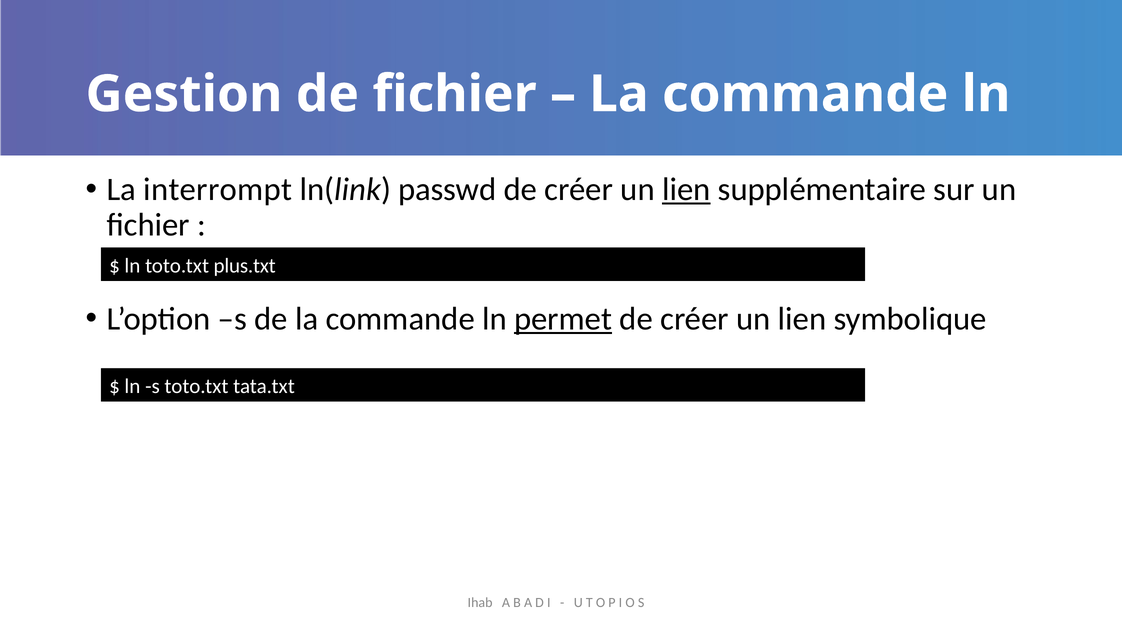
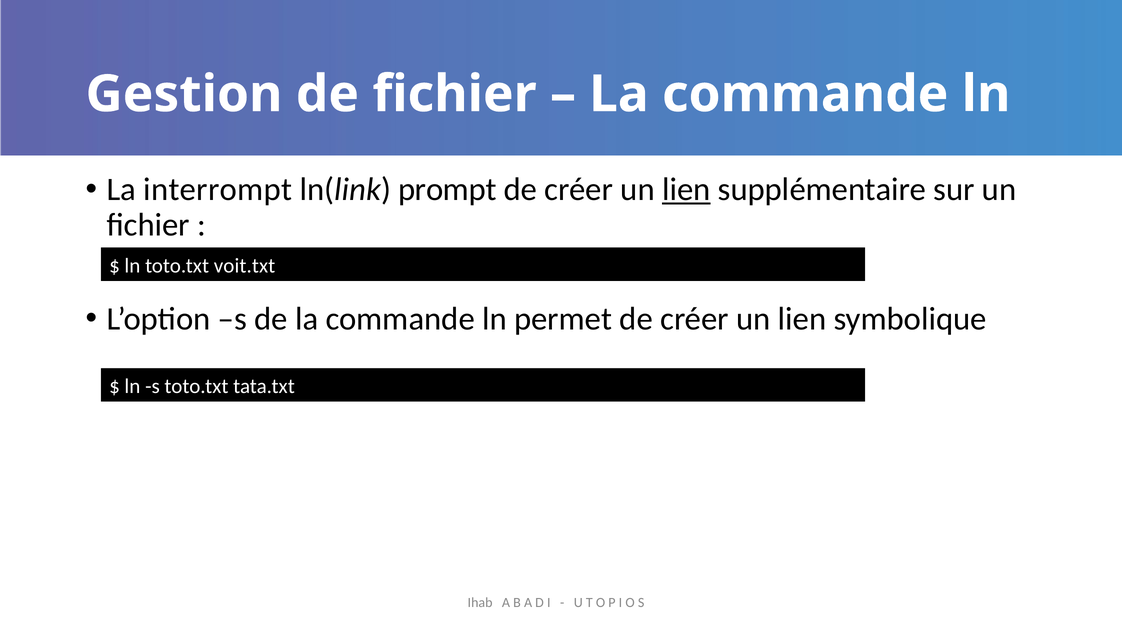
passwd: passwd -> prompt (447, 190)
plus.txt: plus.txt -> voit.txt (245, 266)
permet underline: present -> none (563, 319)
